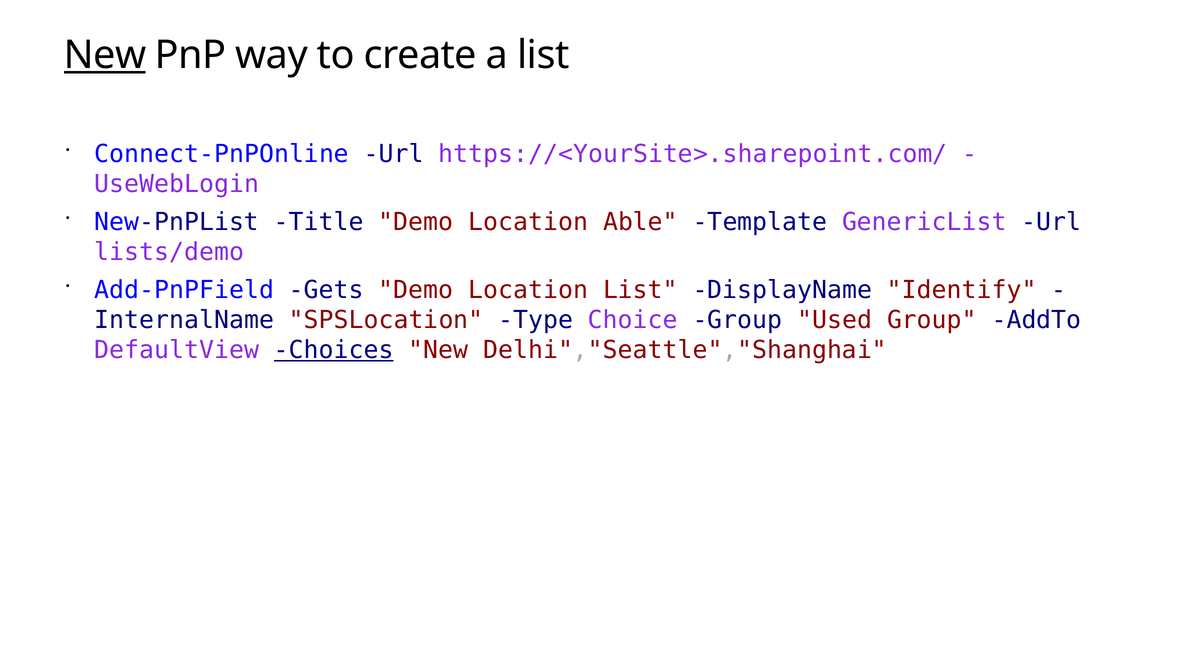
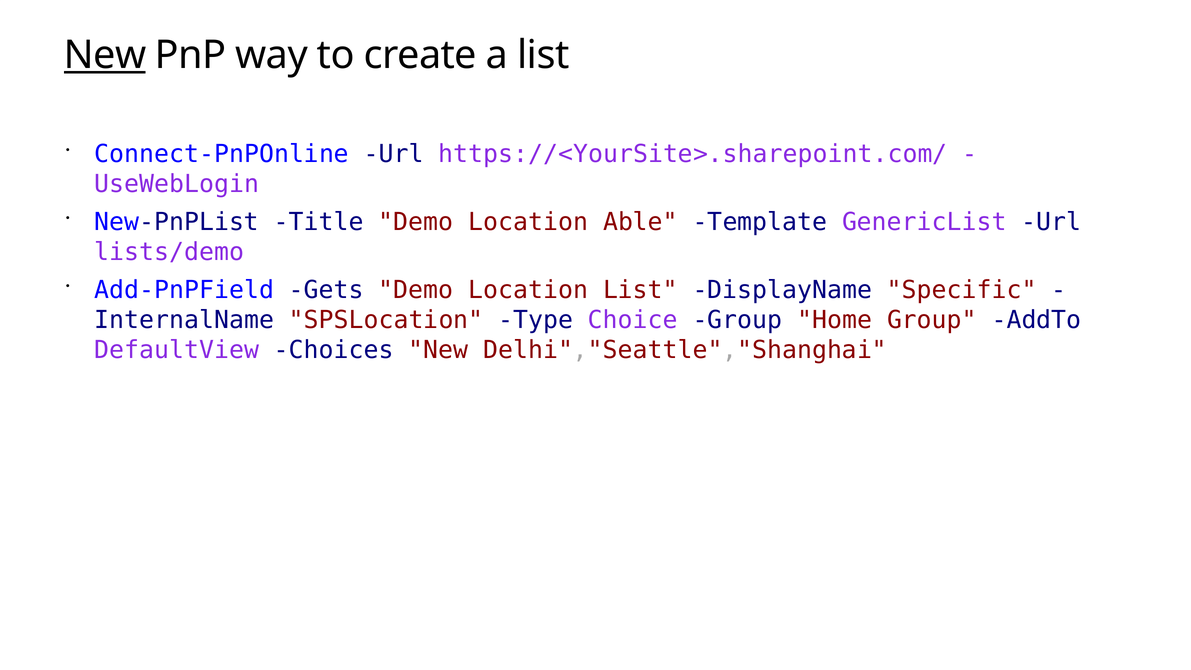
Identify: Identify -> Specific (962, 290)
Used: Used -> Home (835, 320)
Choices underline: present -> none (334, 350)
